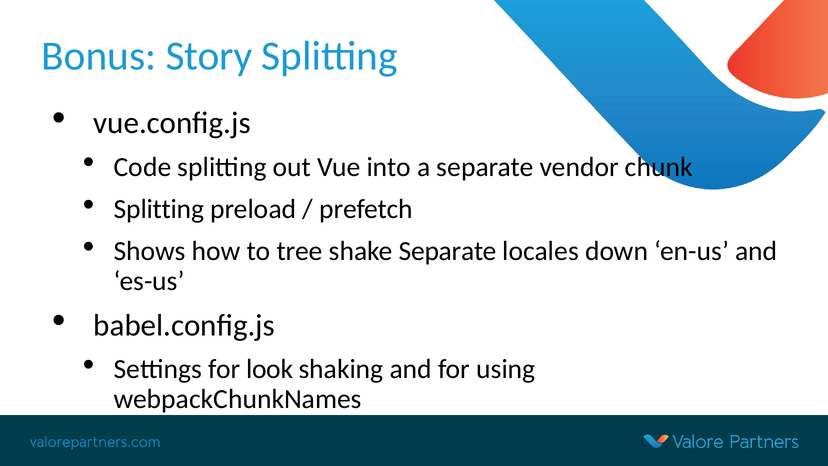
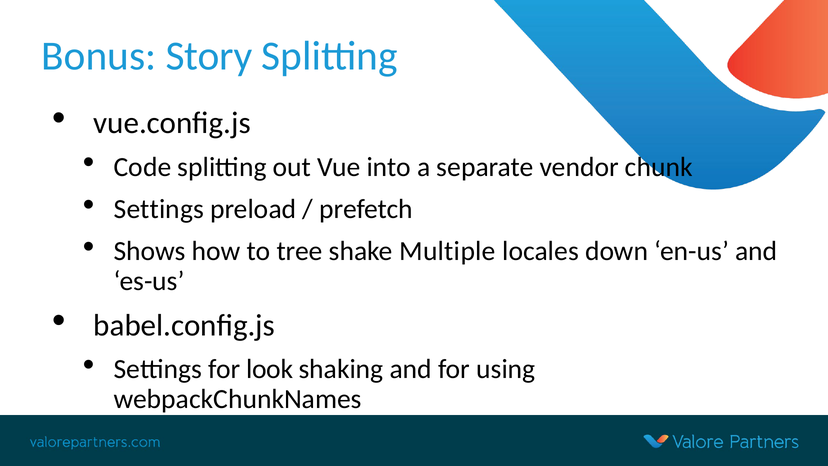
Splitting: Splitting -> Settings (159, 209)
shake Separate: Separate -> Multiple (447, 251)
